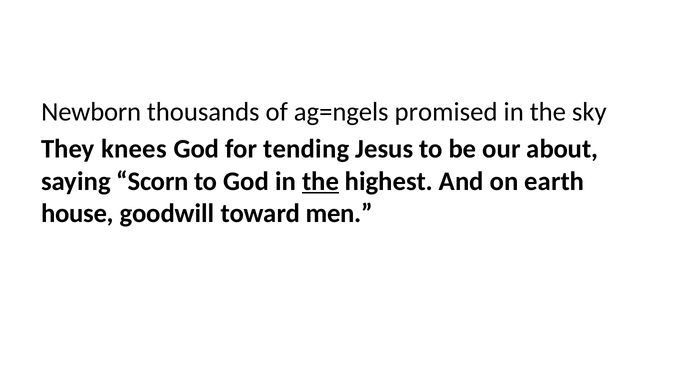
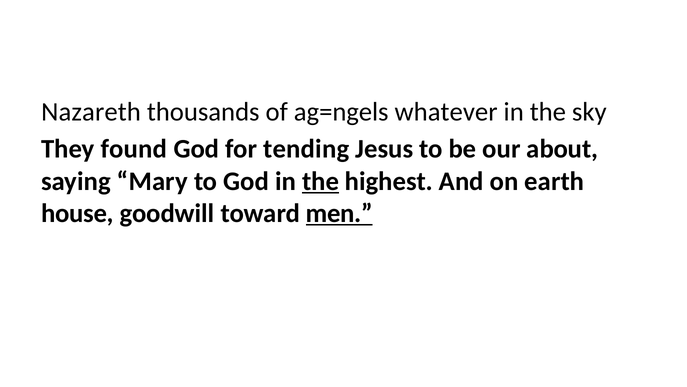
Newborn: Newborn -> Nazareth (91, 112)
promised: promised -> whatever (446, 112)
knees: knees -> found (134, 149)
Scorn: Scorn -> Mary (152, 181)
men underline: none -> present (339, 213)
